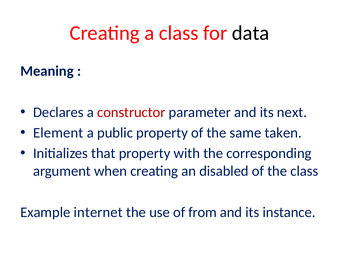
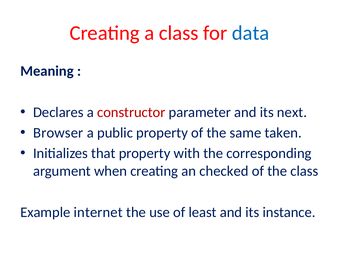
data colour: black -> blue (251, 33)
Element: Element -> Browser (58, 132)
disabled: disabled -> checked (224, 170)
from: from -> least (203, 212)
